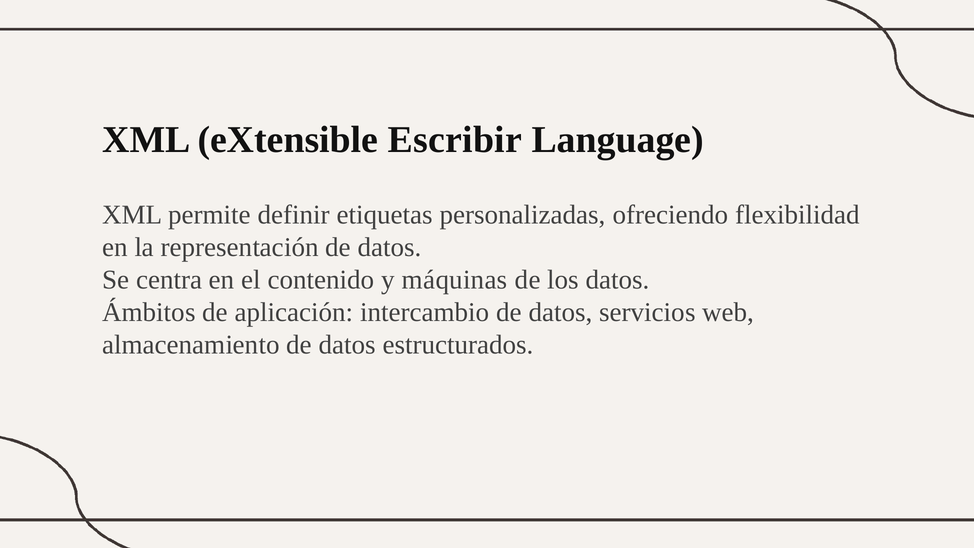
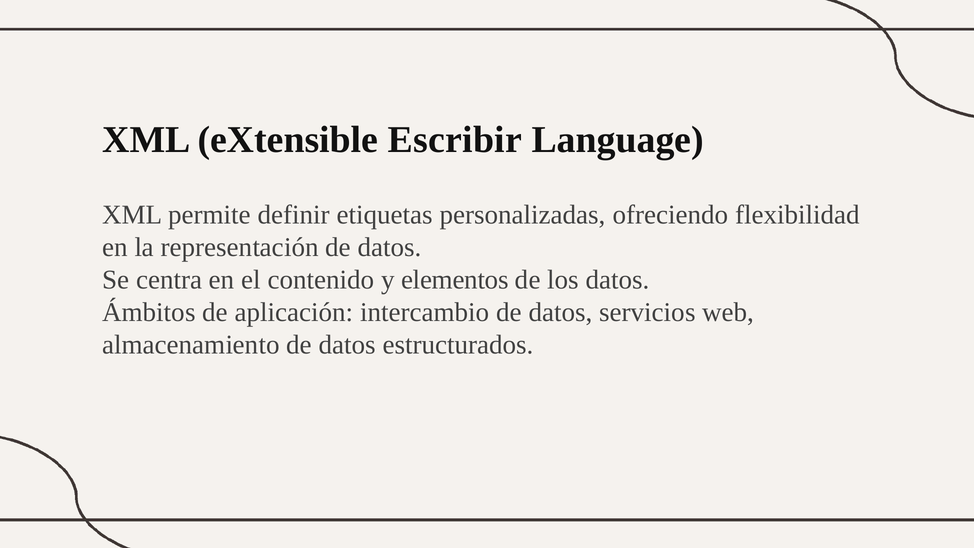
máquinas: máquinas -> elementos (455, 280)
